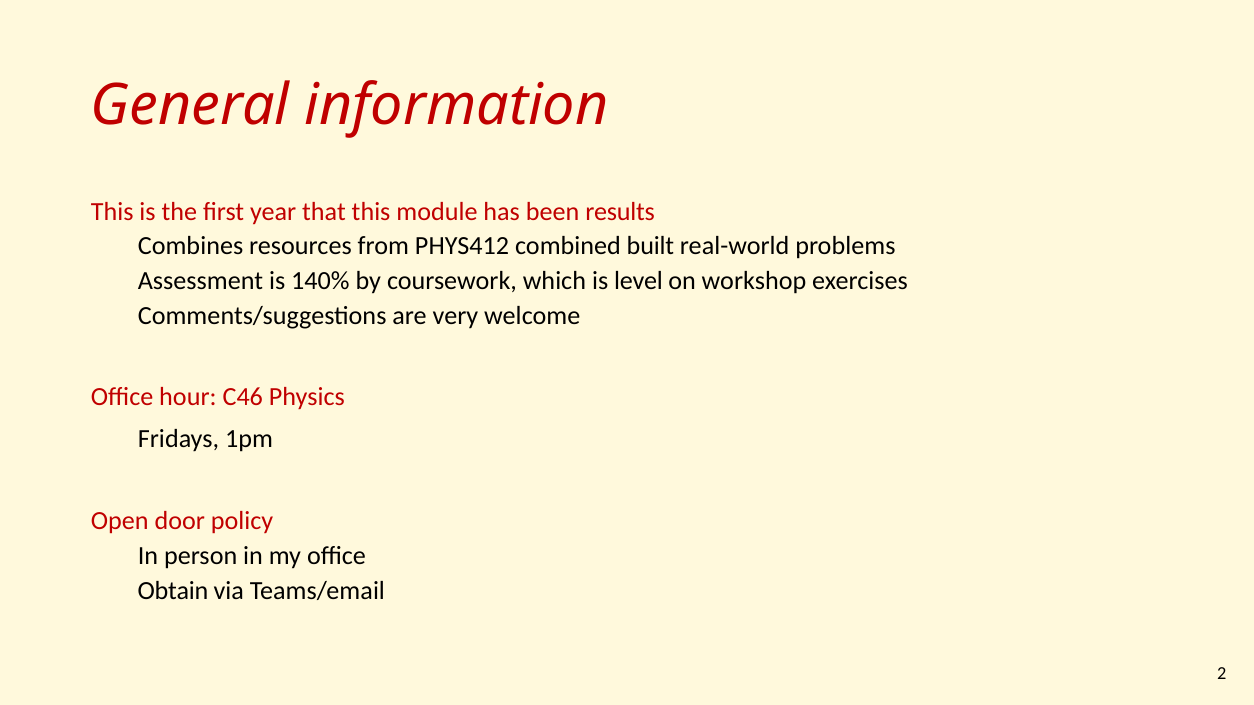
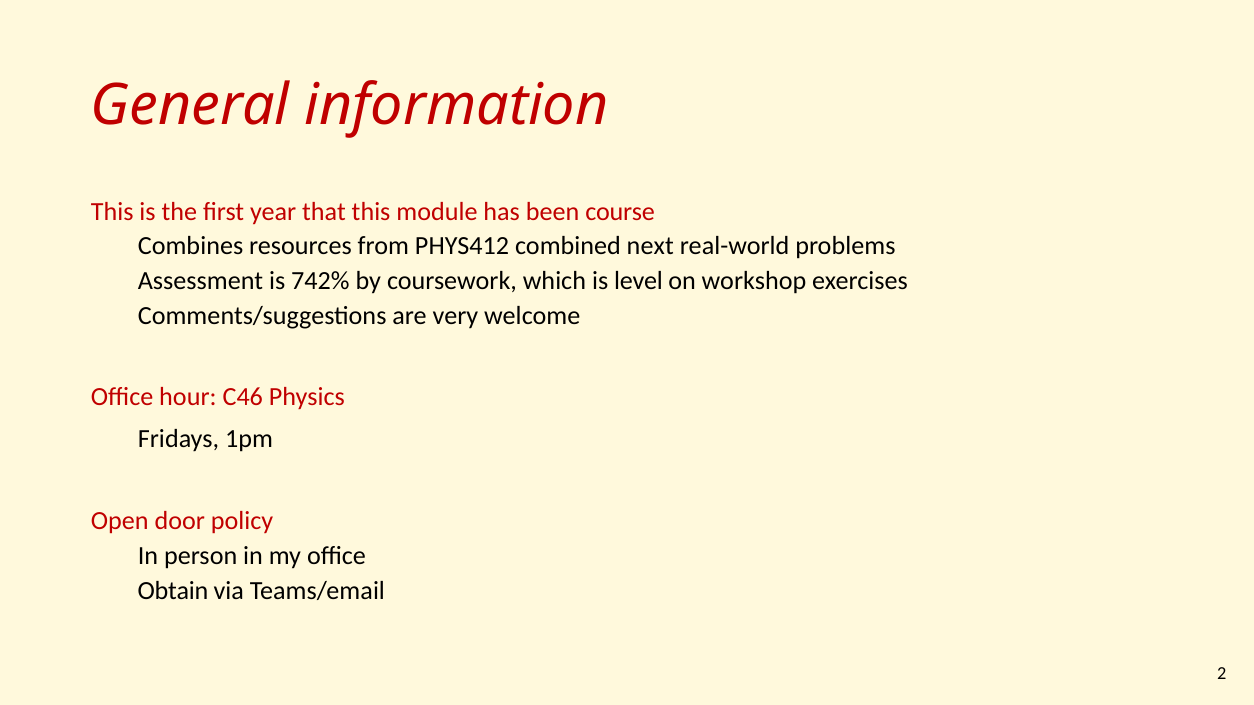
results: results -> course (620, 212)
built: built -> next (650, 246)
140%: 140% -> 742% (320, 281)
